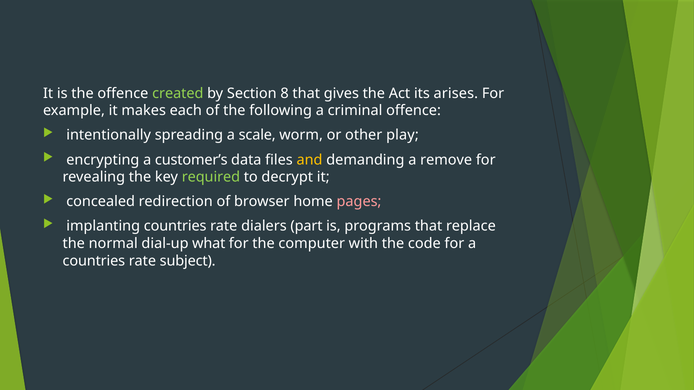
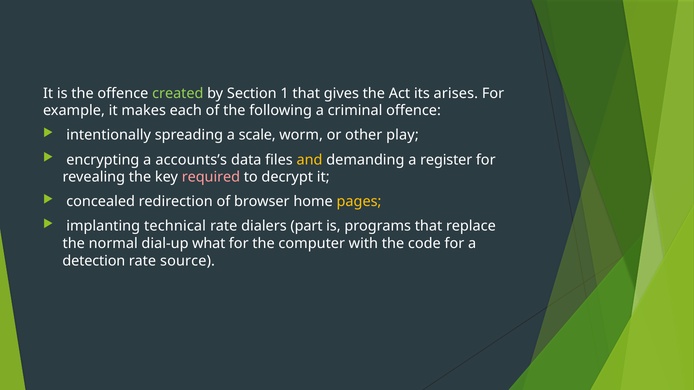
8: 8 -> 1 (285, 93)
customer’s: customer’s -> accounts’s (191, 160)
remove: remove -> register (446, 160)
required colour: light green -> pink (211, 177)
pages colour: pink -> yellow (359, 202)
implanting countries: countries -> technical (175, 226)
countries: countries -> detection (94, 261)
subject: subject -> source (188, 261)
